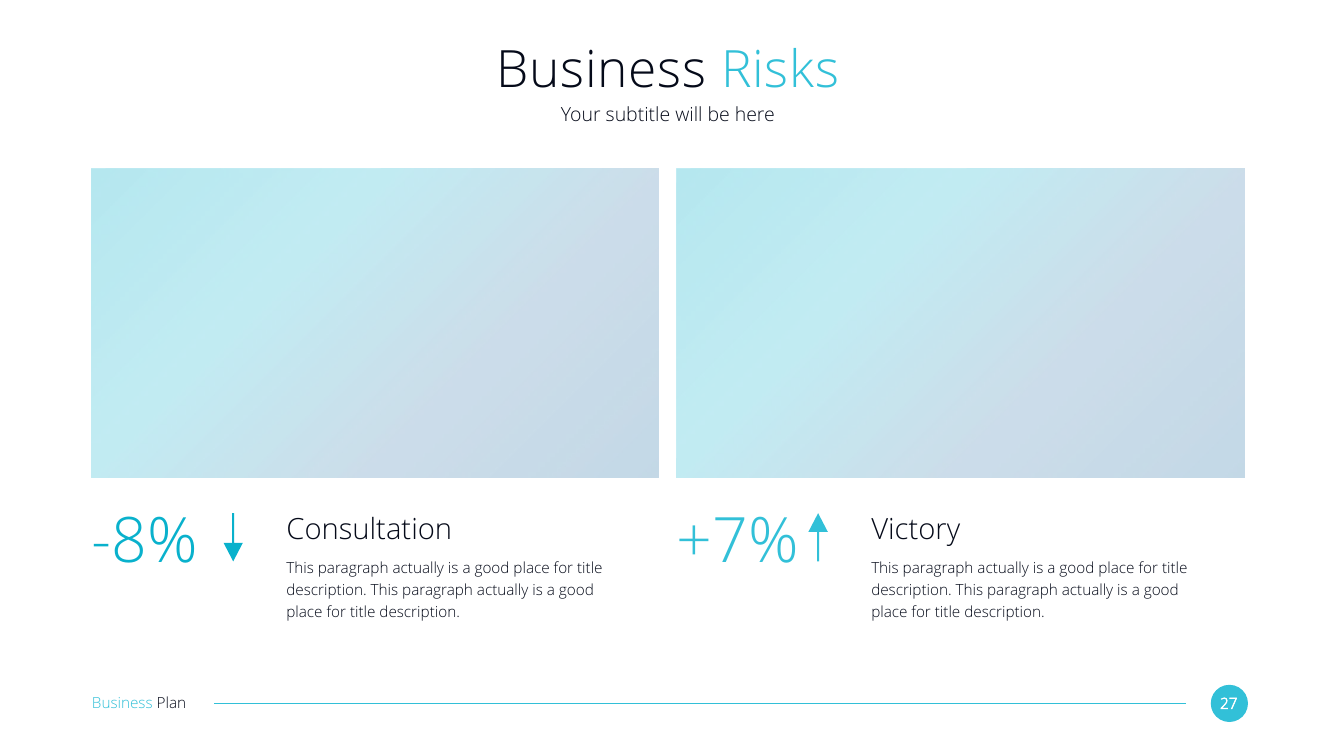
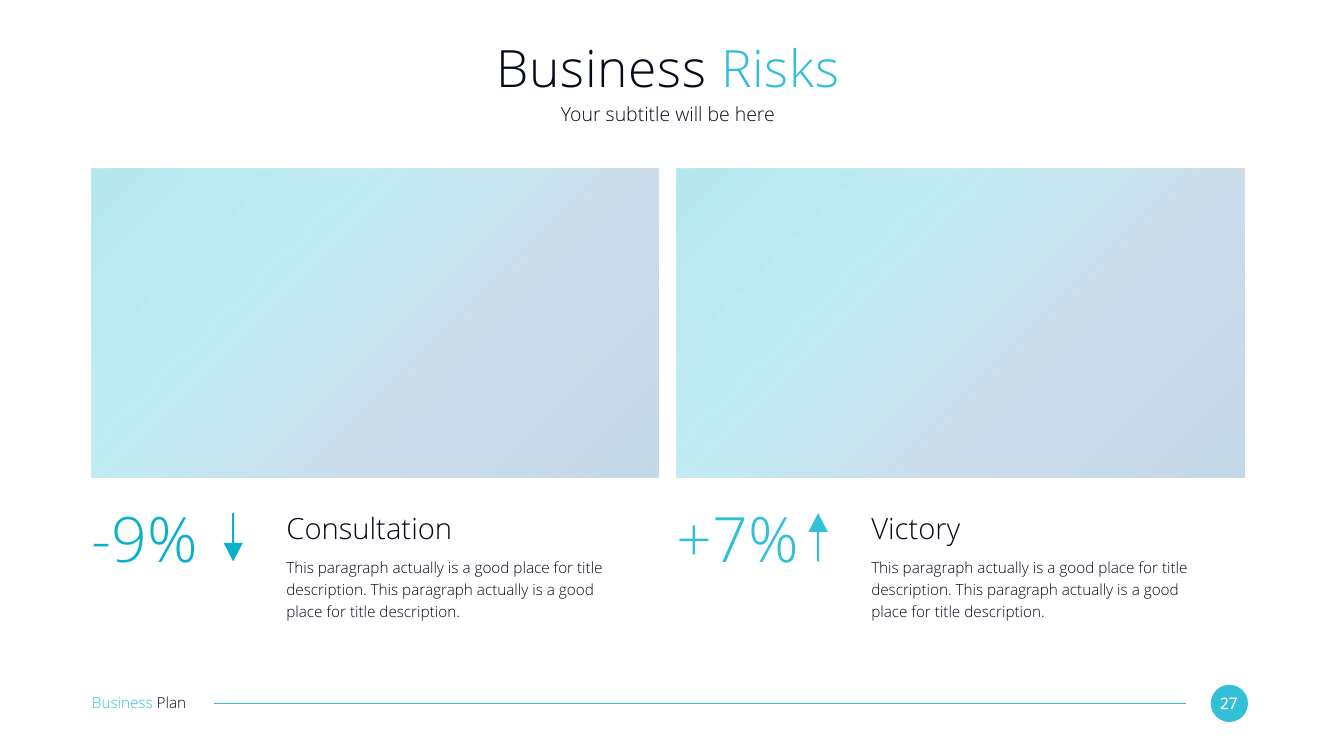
-8%: -8% -> -9% (145, 542)
